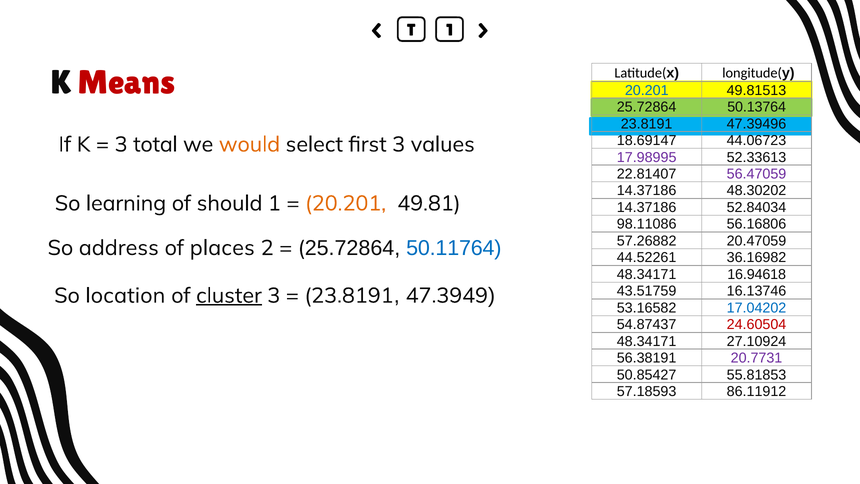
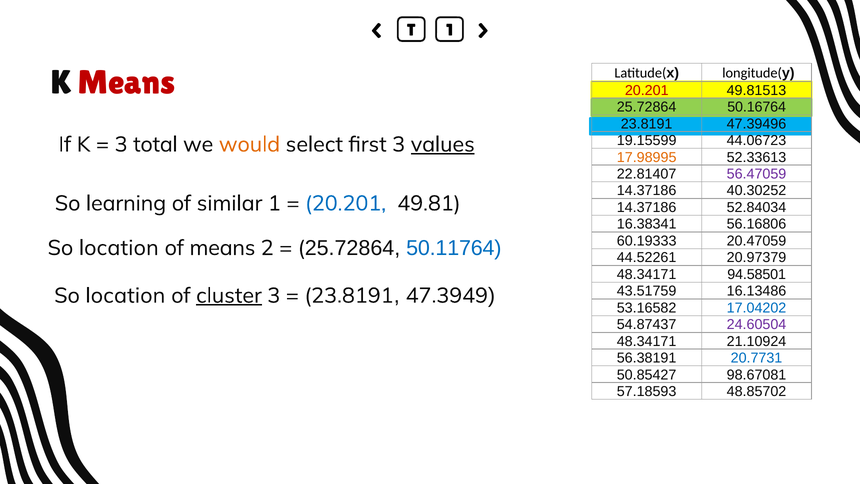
20.201 colour: blue -> red (647, 90)
50.13764: 50.13764 -> 50.16764 (757, 107)
18.69147: 18.69147 -> 19.15599 (647, 140)
values underline: none -> present (443, 144)
17.98995 colour: purple -> orange (647, 157)
48.30202: 48.30202 -> 40.30252 (757, 191)
should: should -> similar (230, 203)
20.201 colour: orange -> blue (346, 203)
98.11086: 98.11086 -> 16.38341 (647, 224)
57.26882: 57.26882 -> 60.19333 (647, 241)
address: address -> location (119, 248)
of places: places -> means (222, 248)
36.16982: 36.16982 -> 20.97379 (757, 258)
16.94618: 16.94618 -> 94.58501 (757, 274)
16.13746: 16.13746 -> 16.13486 (757, 291)
24.60504 colour: red -> purple (757, 324)
27.10924: 27.10924 -> 21.10924 (757, 341)
20.7731 colour: purple -> blue (757, 358)
55.81853: 55.81853 -> 98.67081 (757, 375)
86.11912: 86.11912 -> 48.85702 (757, 391)
